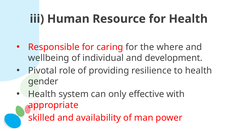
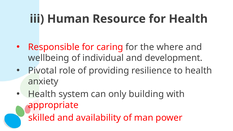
gender: gender -> anxiety (43, 82)
effective: effective -> building (146, 94)
